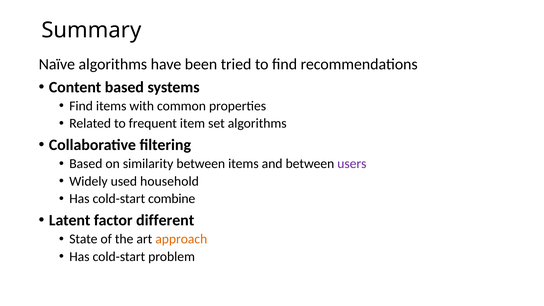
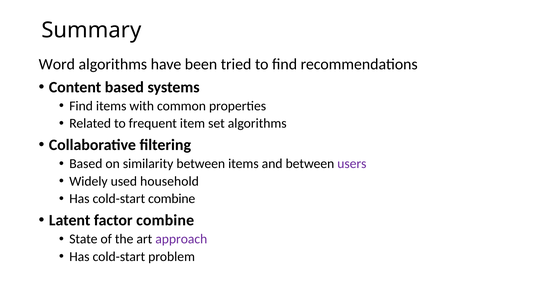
Naïve: Naïve -> Word (57, 64)
factor different: different -> combine (165, 220)
approach colour: orange -> purple (181, 239)
